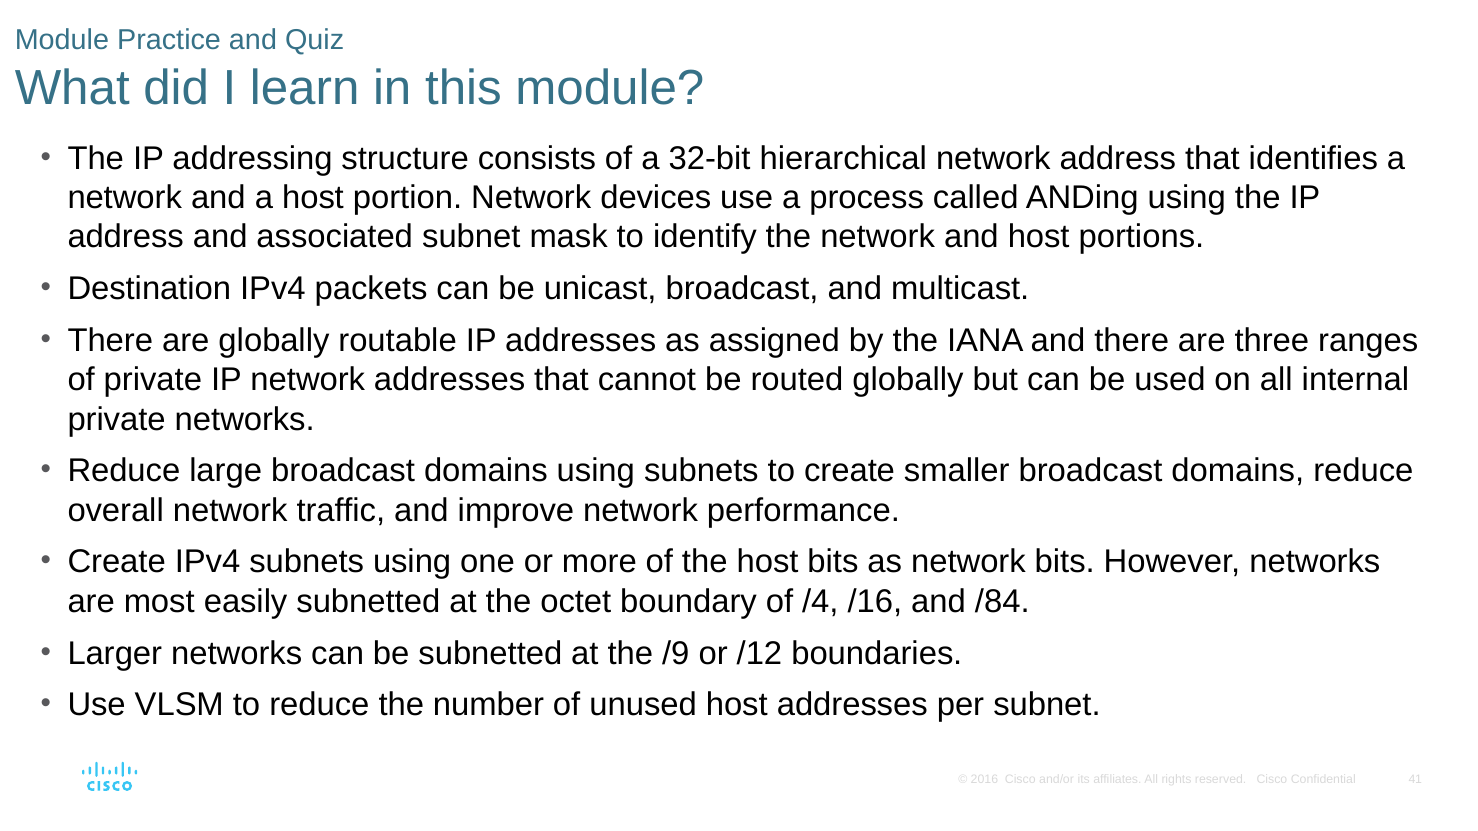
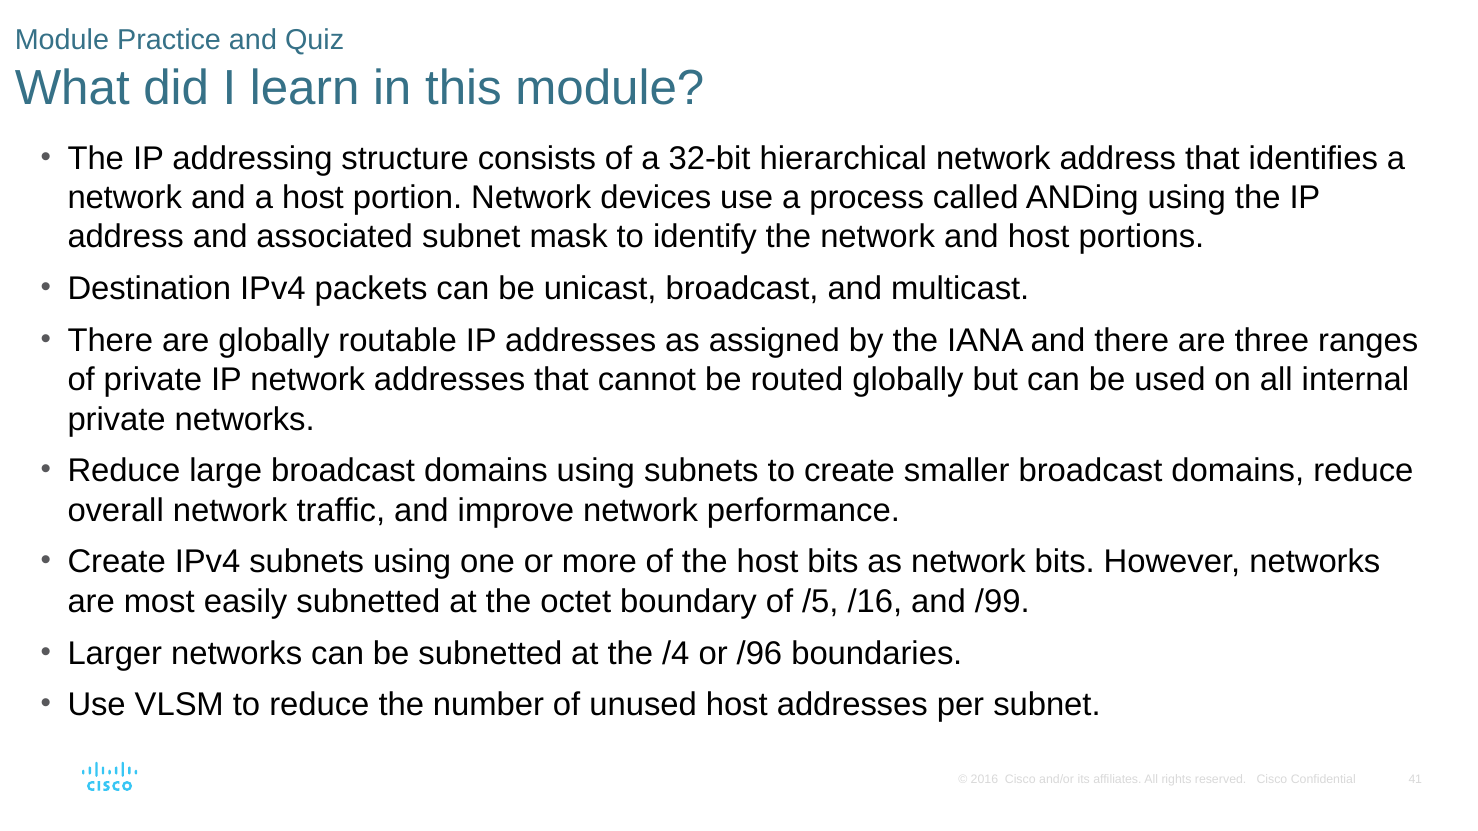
/4: /4 -> /5 (820, 602)
/84: /84 -> /99 (1002, 602)
/9: /9 -> /4 (676, 654)
/12: /12 -> /96 (759, 654)
